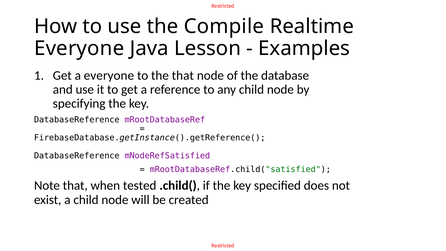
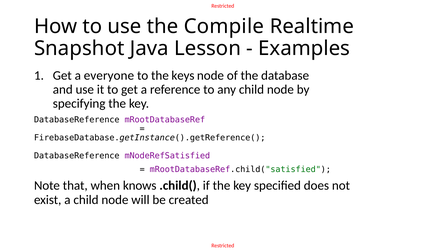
Everyone: Everyone -> Snapshot (79, 48)
the that: that -> keys (183, 75)
tested: tested -> knows (140, 186)
